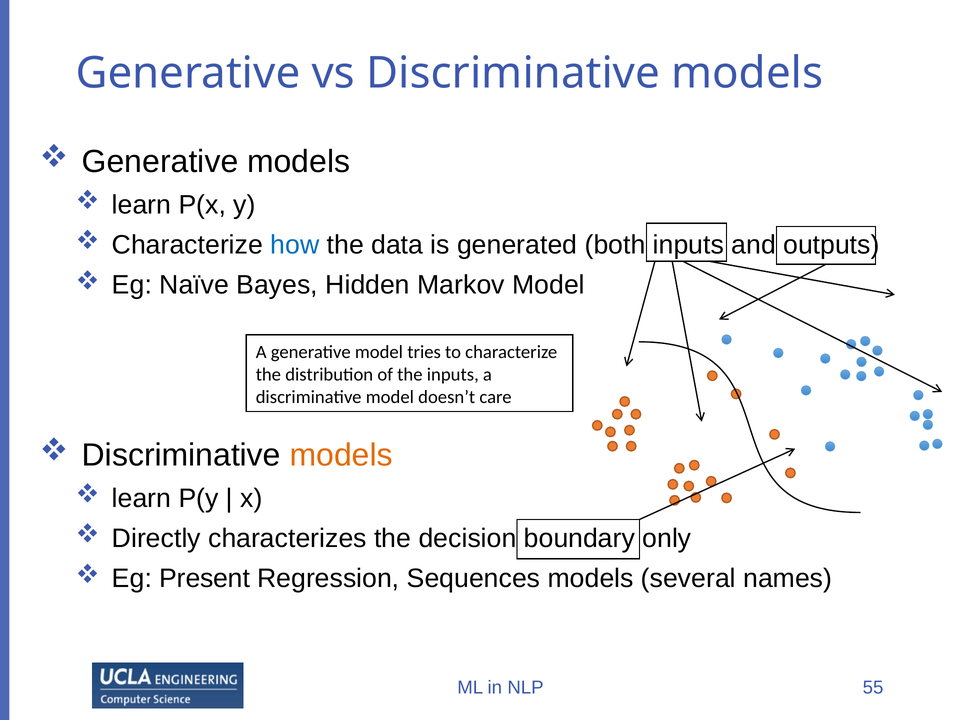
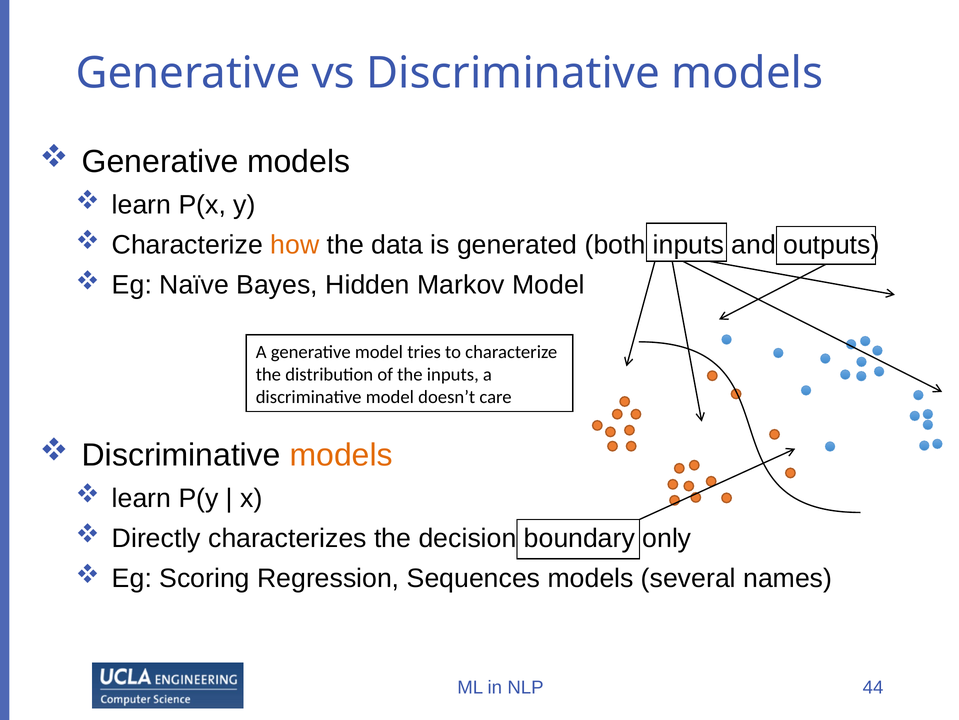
how colour: blue -> orange (295, 245)
Present: Present -> Scoring (205, 578)
55: 55 -> 44 (873, 687)
